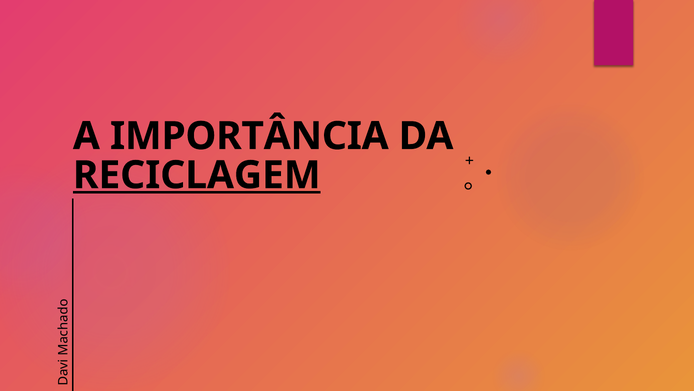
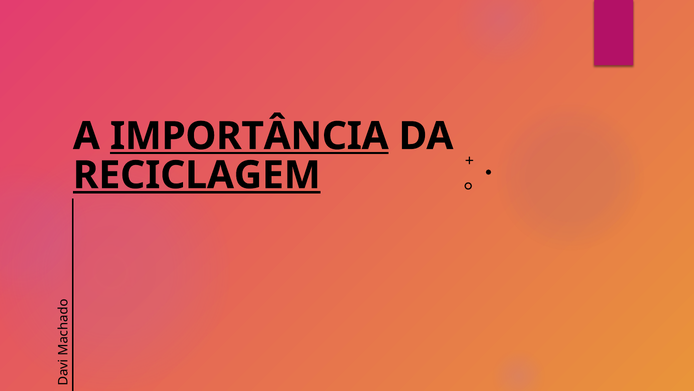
IMPORTÂNCIA underline: none -> present (249, 136)
